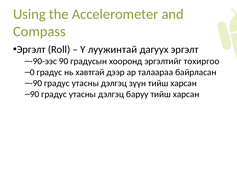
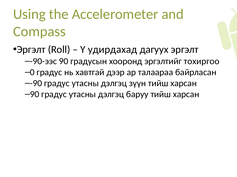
луужинтай: луужинтай -> удирдахад (113, 50)
